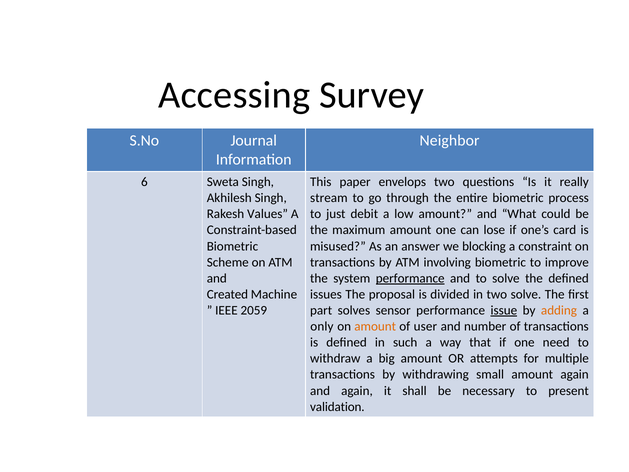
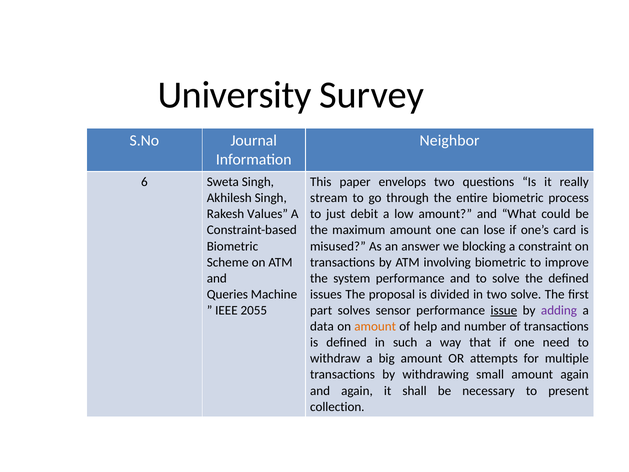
Accessing: Accessing -> University (235, 95)
performance underline: present -> none (410, 278)
Created: Created -> Queries (227, 294)
2059: 2059 -> 2055 (254, 310)
adding colour: orange -> purple (559, 310)
only: only -> data (322, 326)
user: user -> help (425, 326)
validation: validation -> collection (337, 407)
